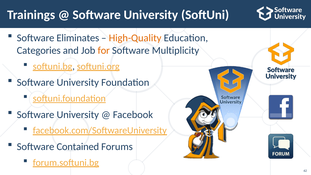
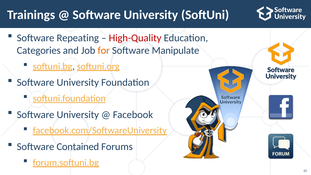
Eliminates: Eliminates -> Repeating (78, 38)
High-Quality colour: orange -> red (135, 38)
Multiplicity: Multiplicity -> Manipulate (176, 50)
